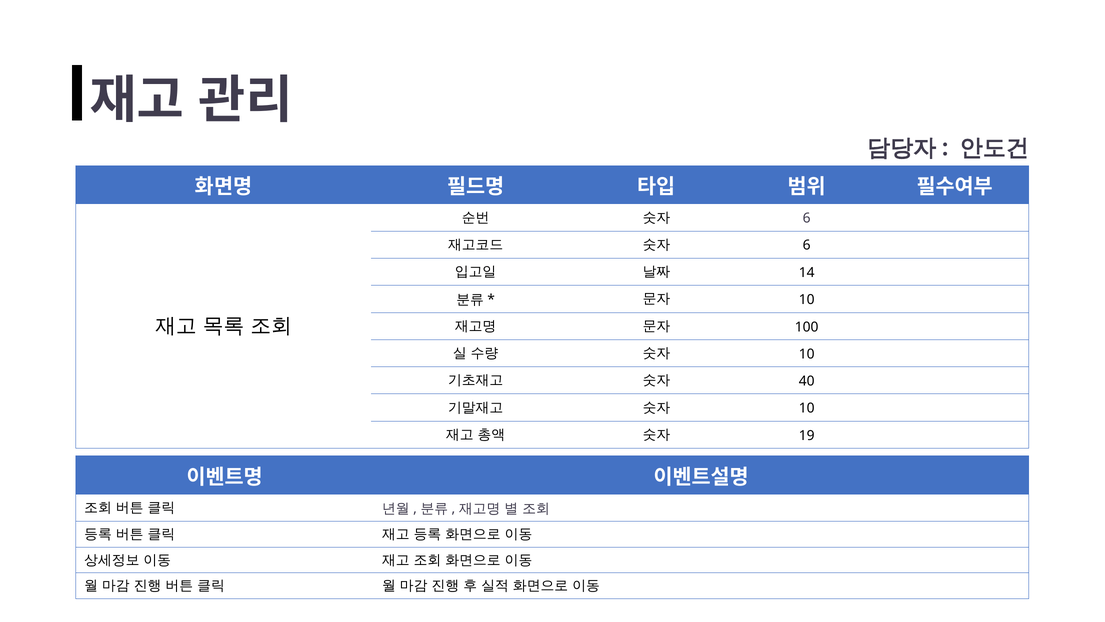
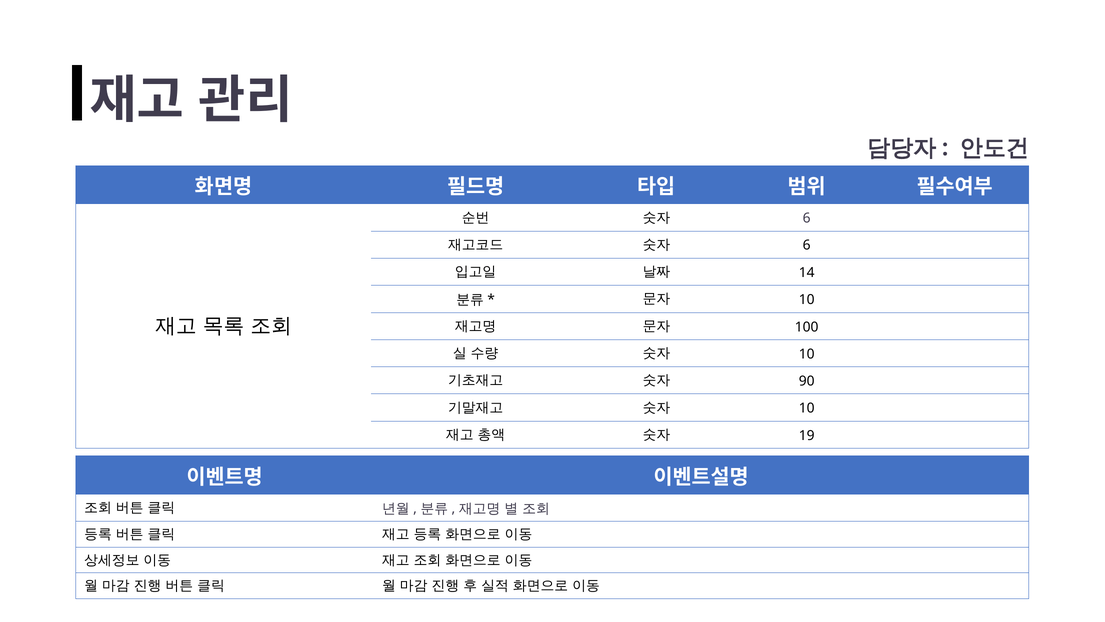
40: 40 -> 90 (807, 381)
